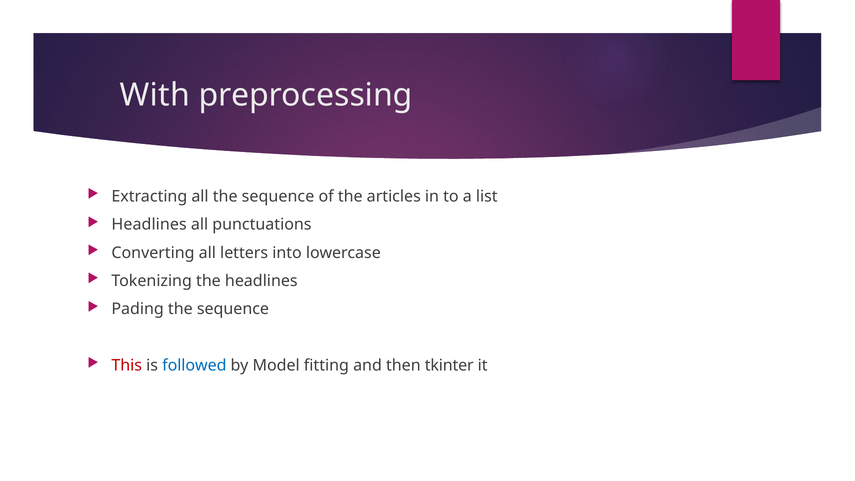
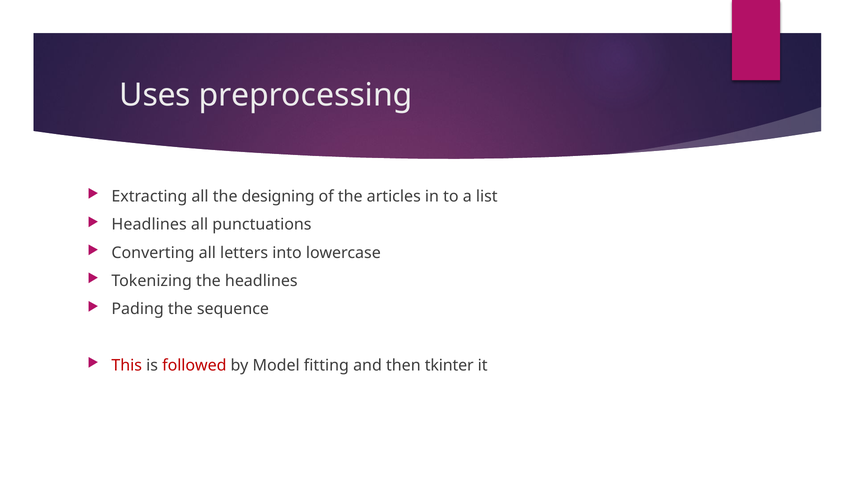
With: With -> Uses (155, 95)
all the sequence: sequence -> designing (278, 197)
followed colour: blue -> red (194, 365)
